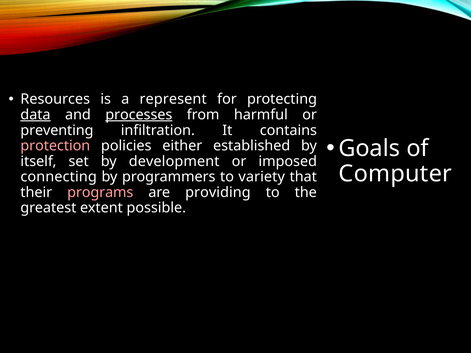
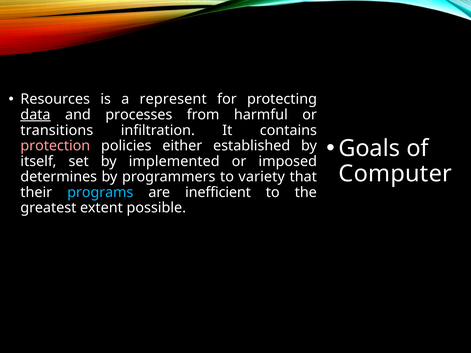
processes underline: present -> none (139, 115)
preventing: preventing -> transitions (57, 130)
development: development -> implemented (174, 161)
connecting: connecting -> determines (59, 177)
programs colour: pink -> light blue (100, 193)
providing: providing -> inefficient (218, 193)
